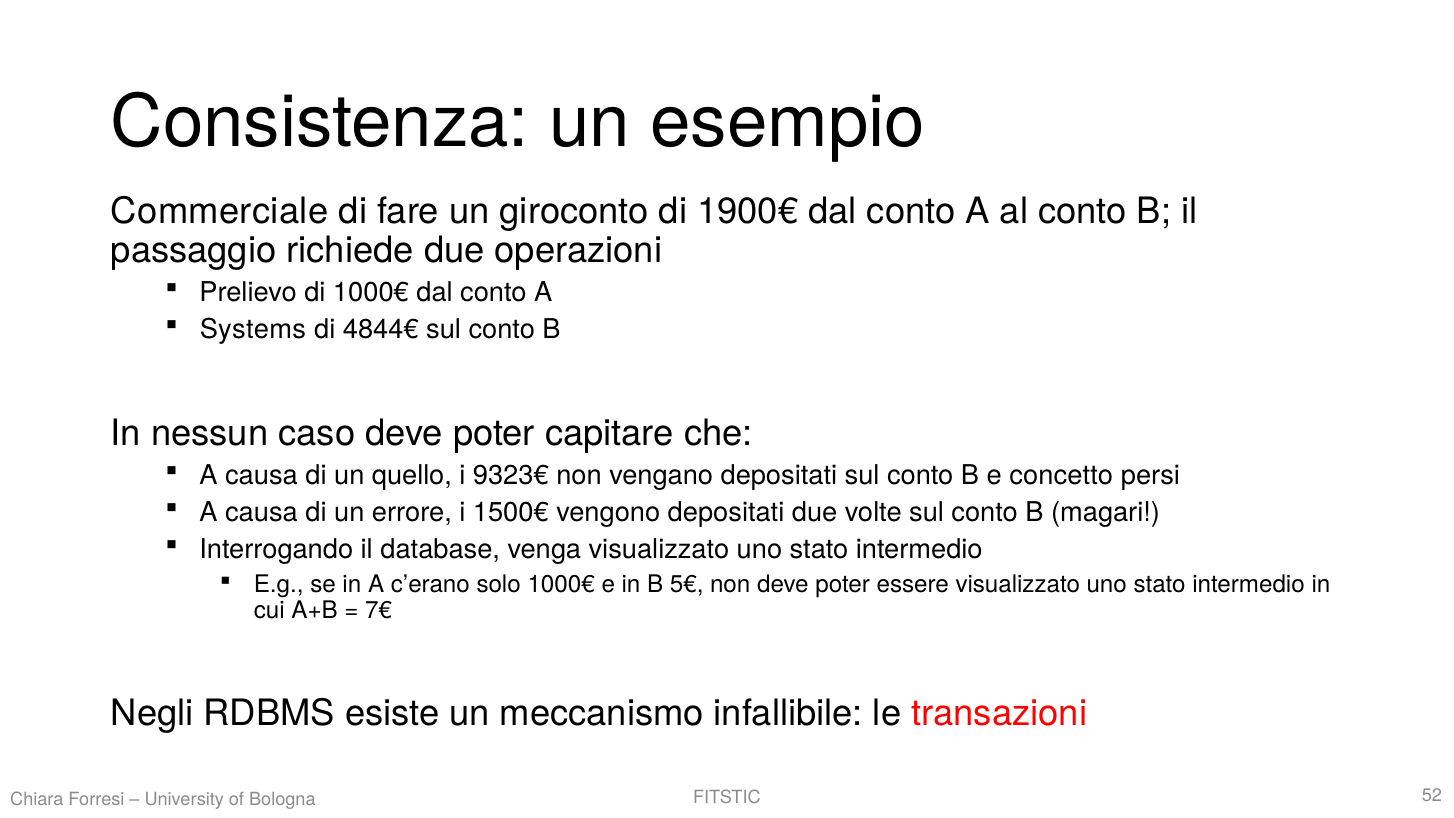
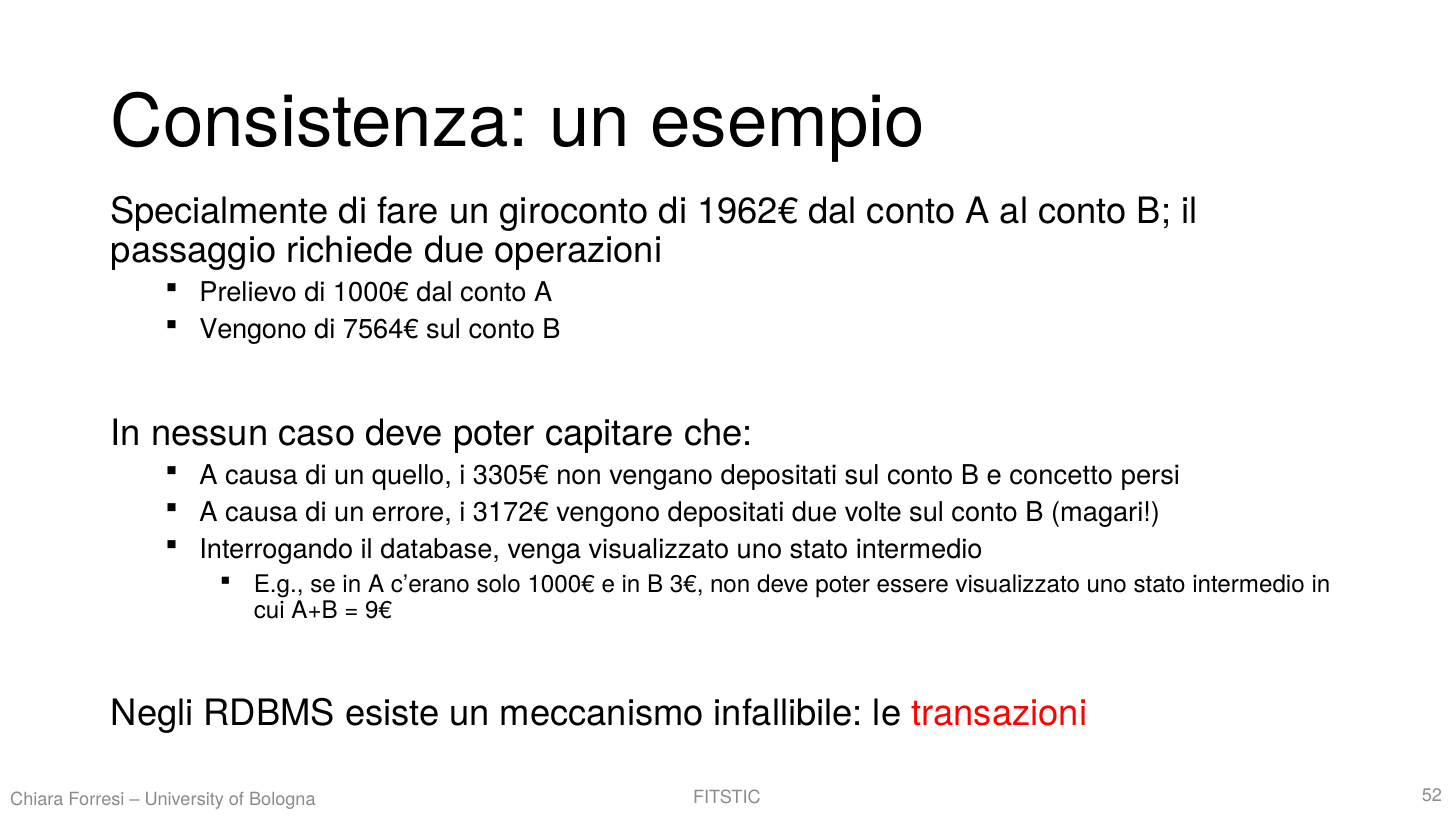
Commerciale: Commerciale -> Specialmente (220, 211)
1900€: 1900€ -> 1962€ (748, 211)
Systems: Systems -> Vengono (253, 329)
4844€: 4844€ -> 7564€ (381, 329)
9323€: 9323€ -> 3305€ (511, 475)
1500€: 1500€ -> 3172€ (511, 512)
5€: 5€ -> 3€ (687, 585)
7€: 7€ -> 9€ (379, 611)
